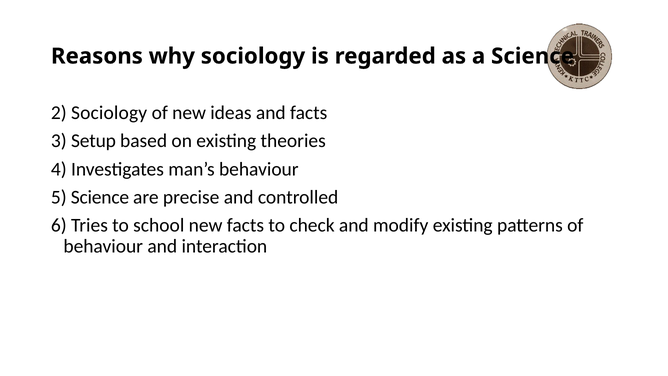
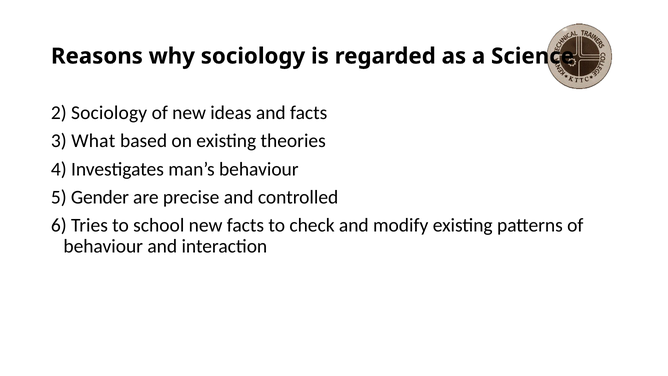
Setup: Setup -> What (93, 141)
5 Science: Science -> Gender (100, 197)
